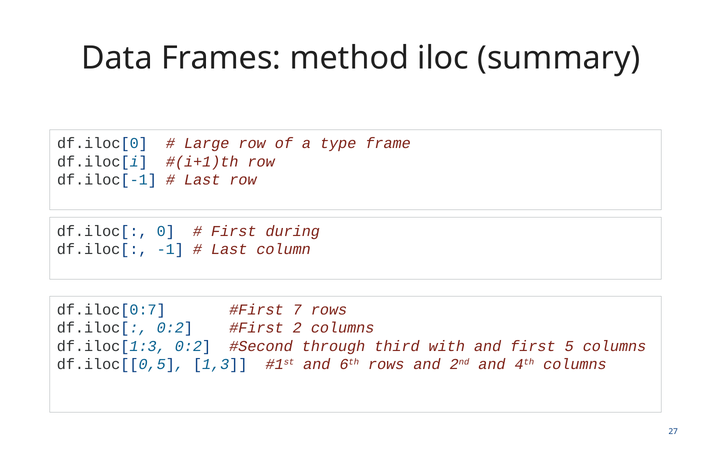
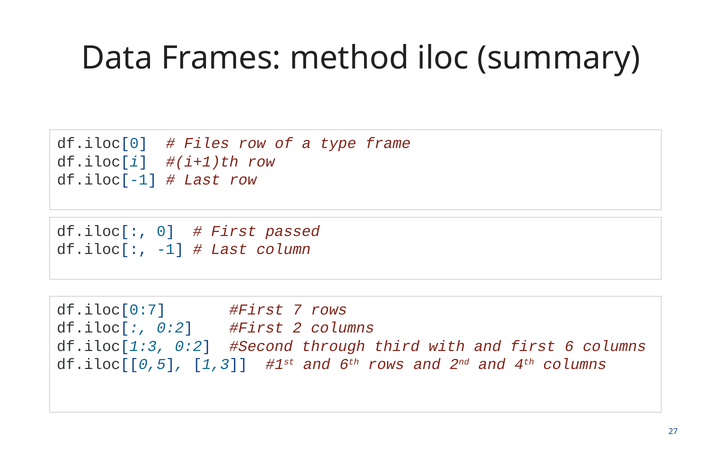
Large: Large -> Files (207, 143)
during: during -> passed (293, 231)
5: 5 -> 6 (569, 346)
